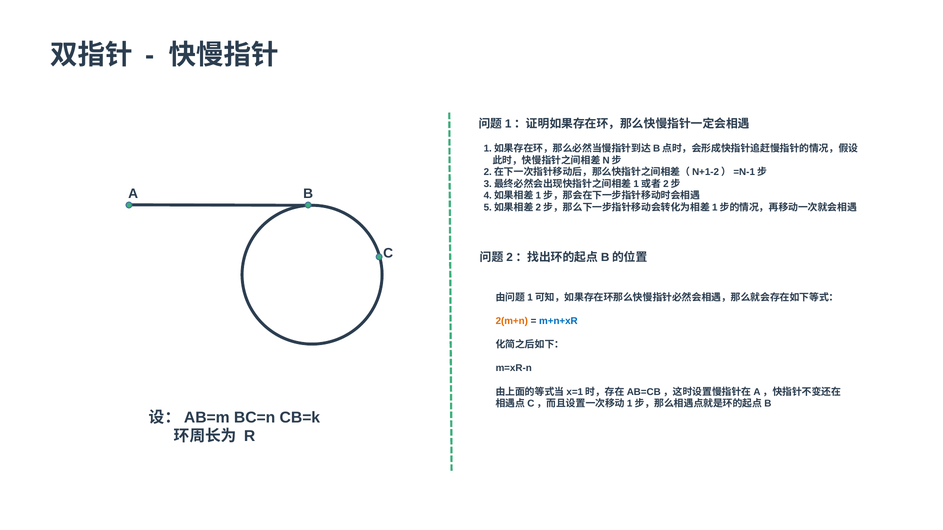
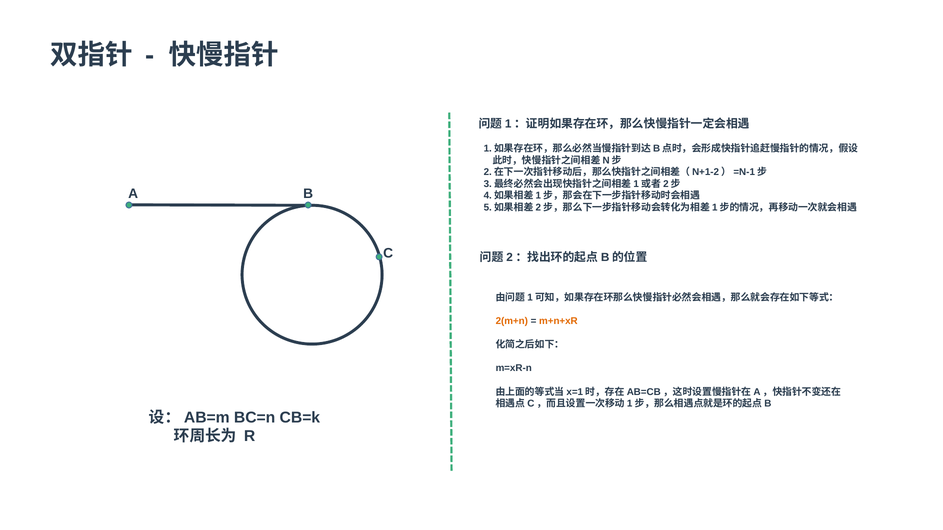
m+n+xR colour: blue -> orange (558, 321)
